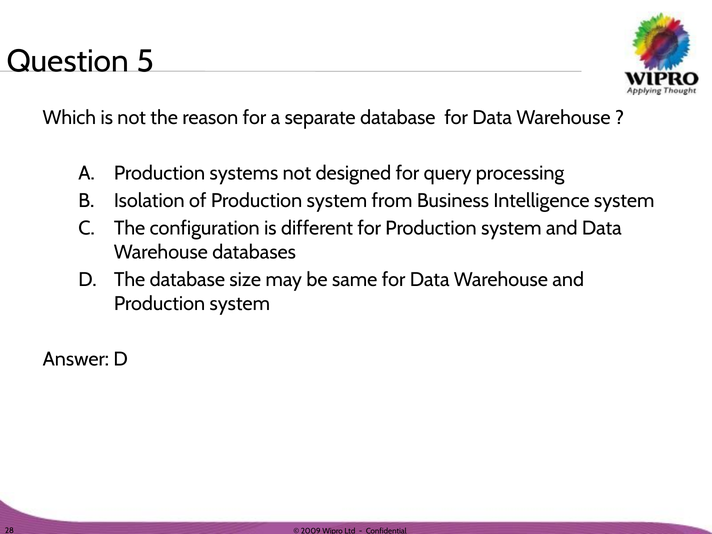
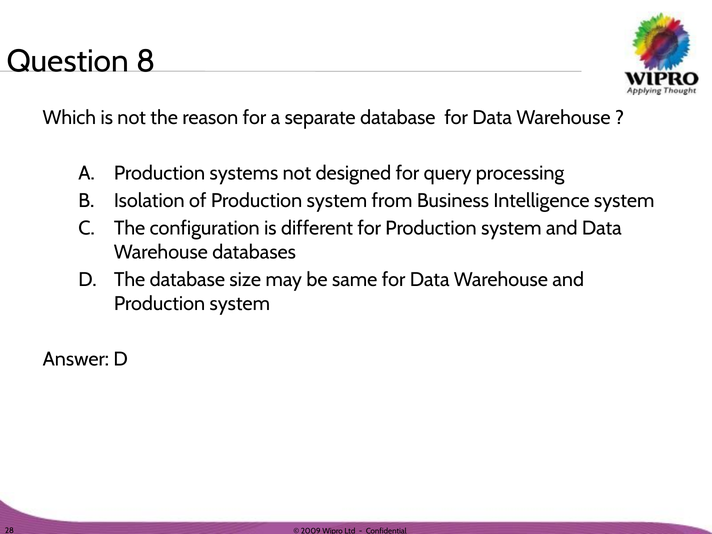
5: 5 -> 8 (146, 61)
